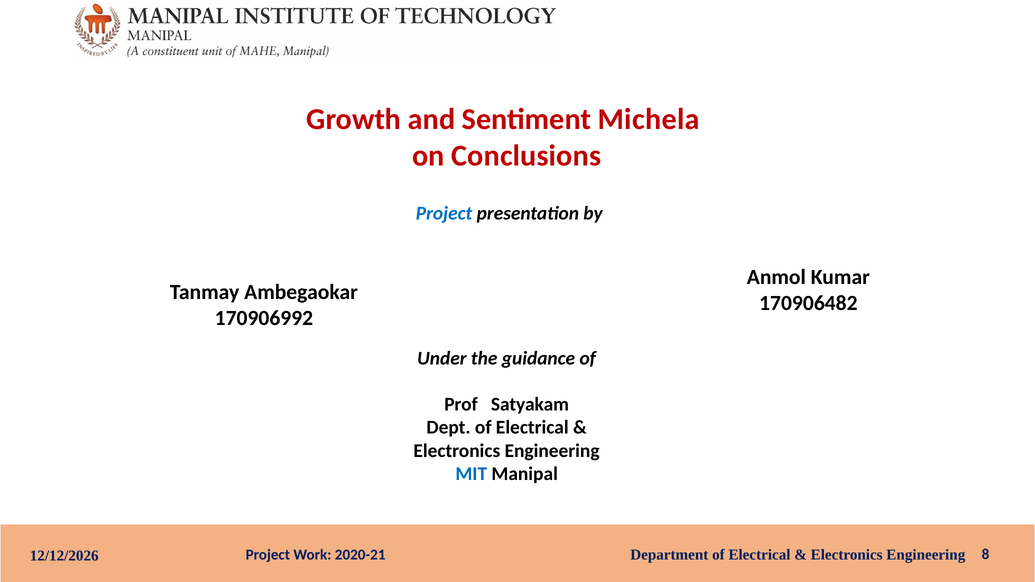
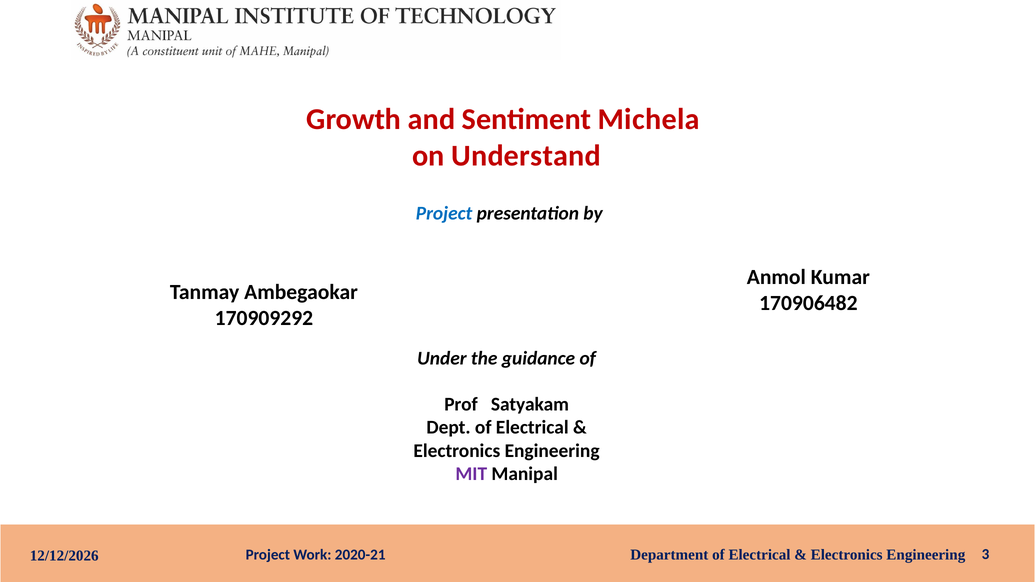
Conclusions: Conclusions -> Understand (526, 156)
170906992: 170906992 -> 170909292 (264, 318)
MIT colour: blue -> purple (471, 474)
8: 8 -> 3 (986, 555)
